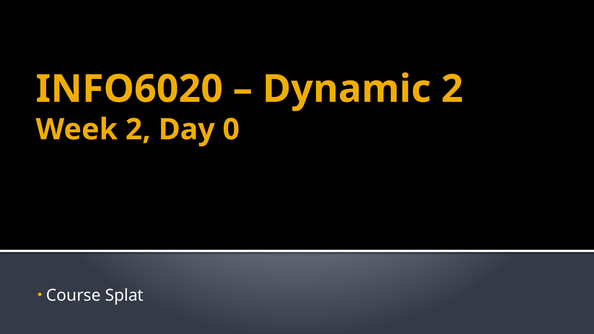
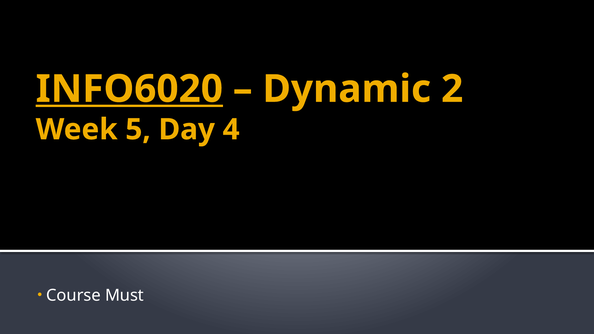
INFO6020 underline: none -> present (129, 89)
Week 2: 2 -> 5 (138, 130)
0: 0 -> 4 (231, 130)
Splat: Splat -> Must (124, 296)
